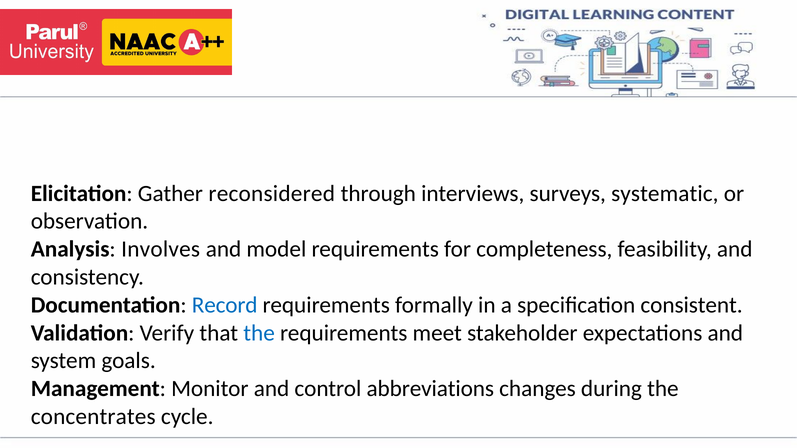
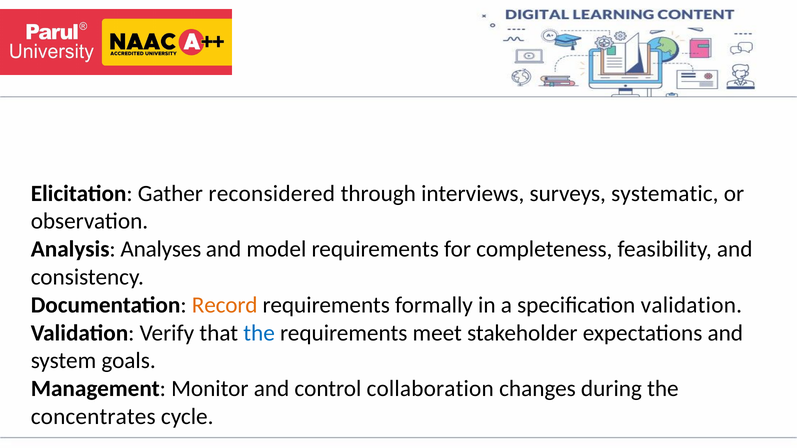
Involves: Involves -> Analyses (161, 249)
Record colour: blue -> orange (225, 305)
specification consistent: consistent -> validation (691, 305)
abbreviations: abbreviations -> collaboration (430, 389)
